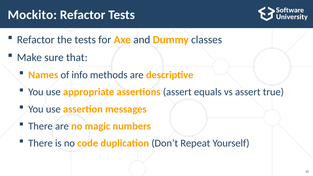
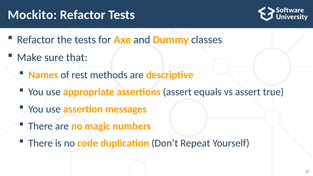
info: info -> rest (80, 75)
